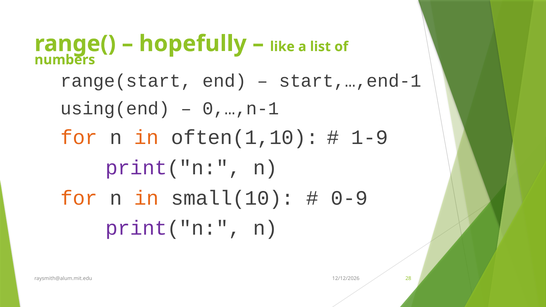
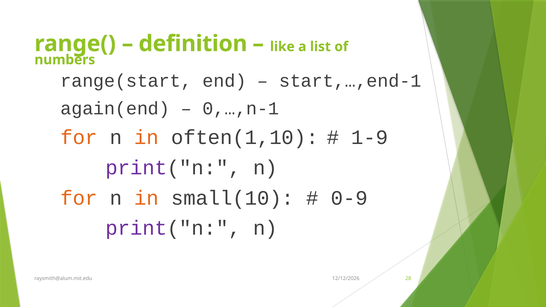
hopefully: hopefully -> definition (193, 44)
using(end: using(end -> again(end (115, 108)
